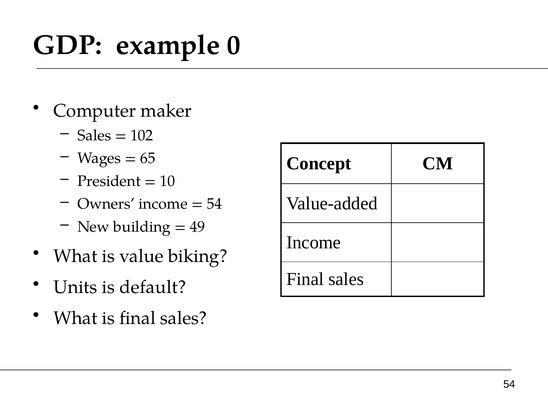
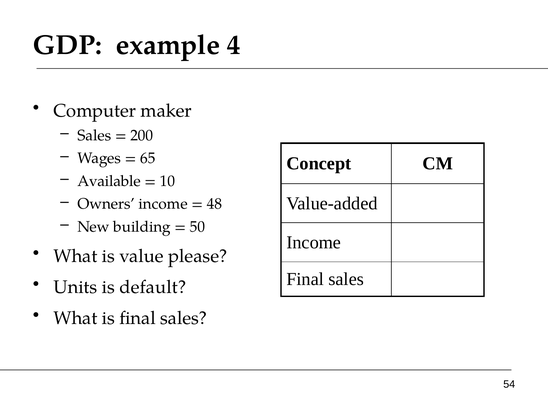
0: 0 -> 4 (234, 45)
102: 102 -> 200 (142, 135)
President: President -> Available (109, 181)
54: 54 -> 48 (214, 204)
49: 49 -> 50 (198, 227)
biking: biking -> please (198, 256)
